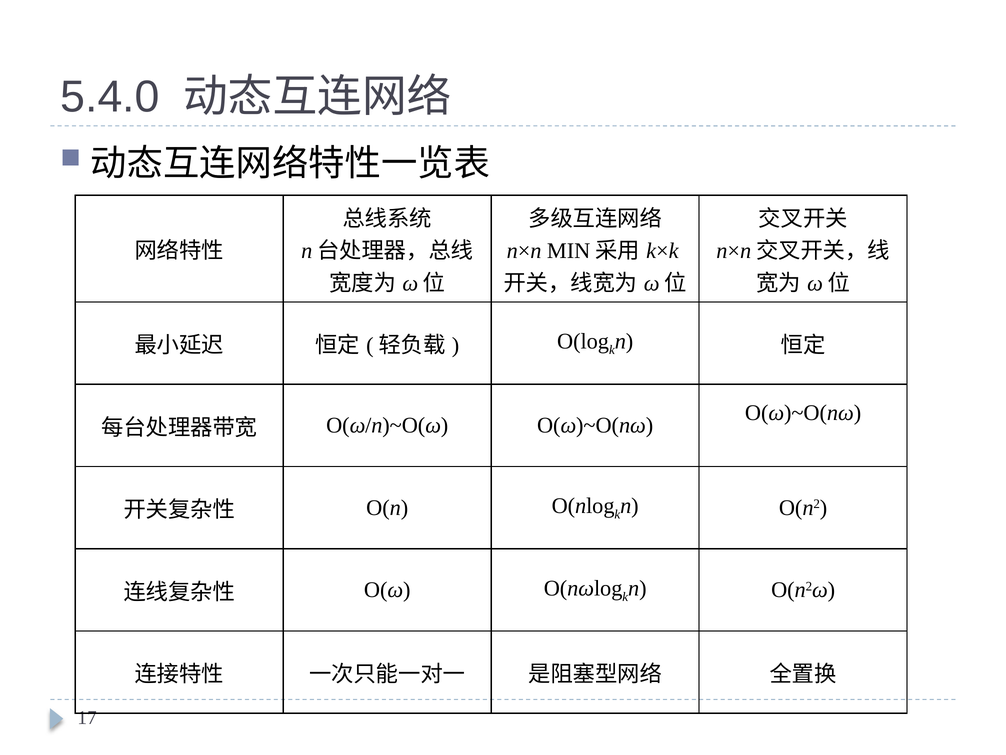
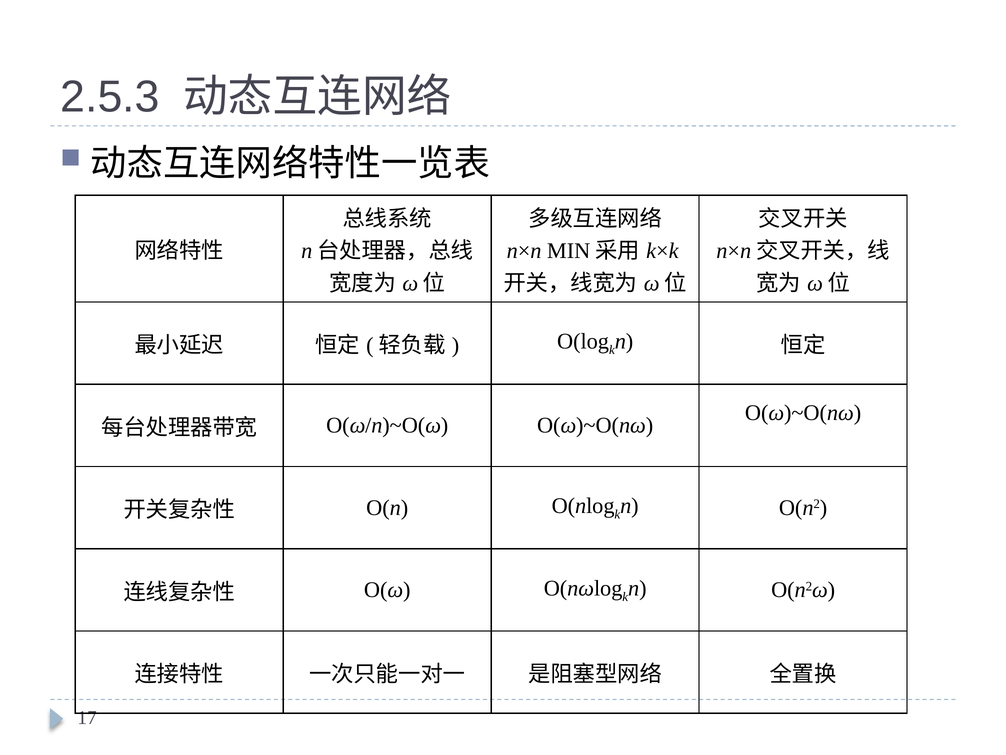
5.4.0: 5.4.0 -> 2.5.3 (110, 97)
